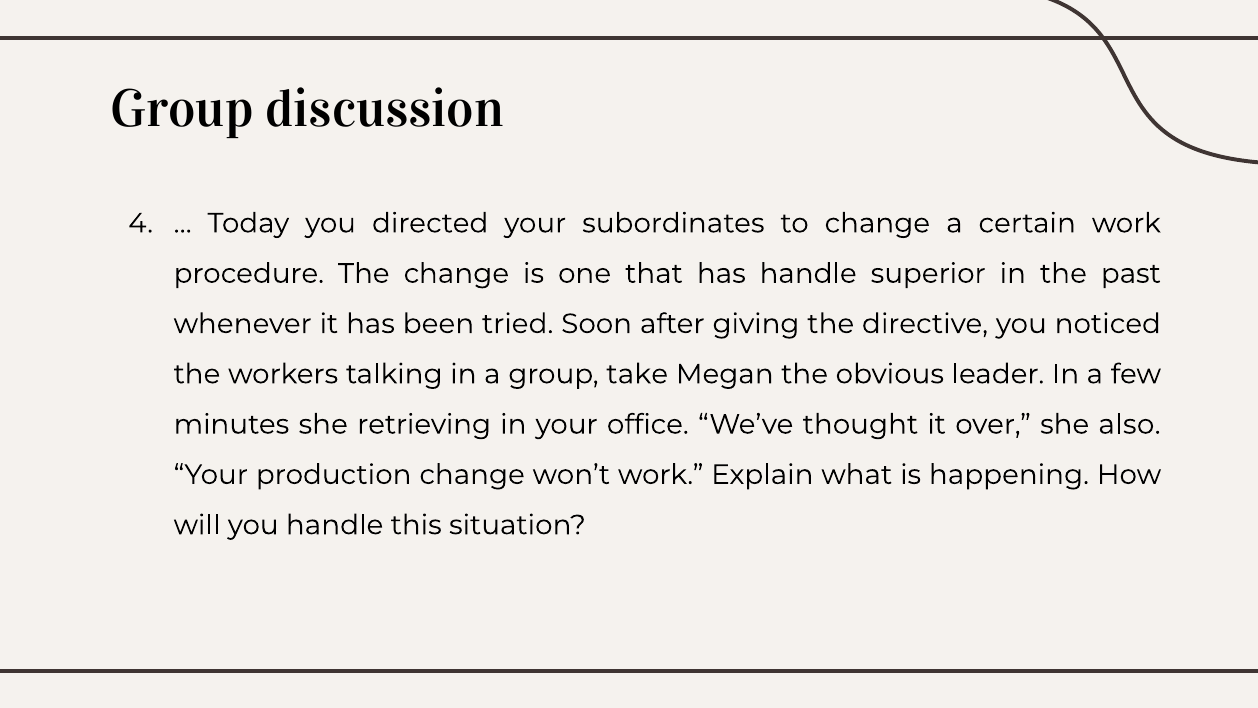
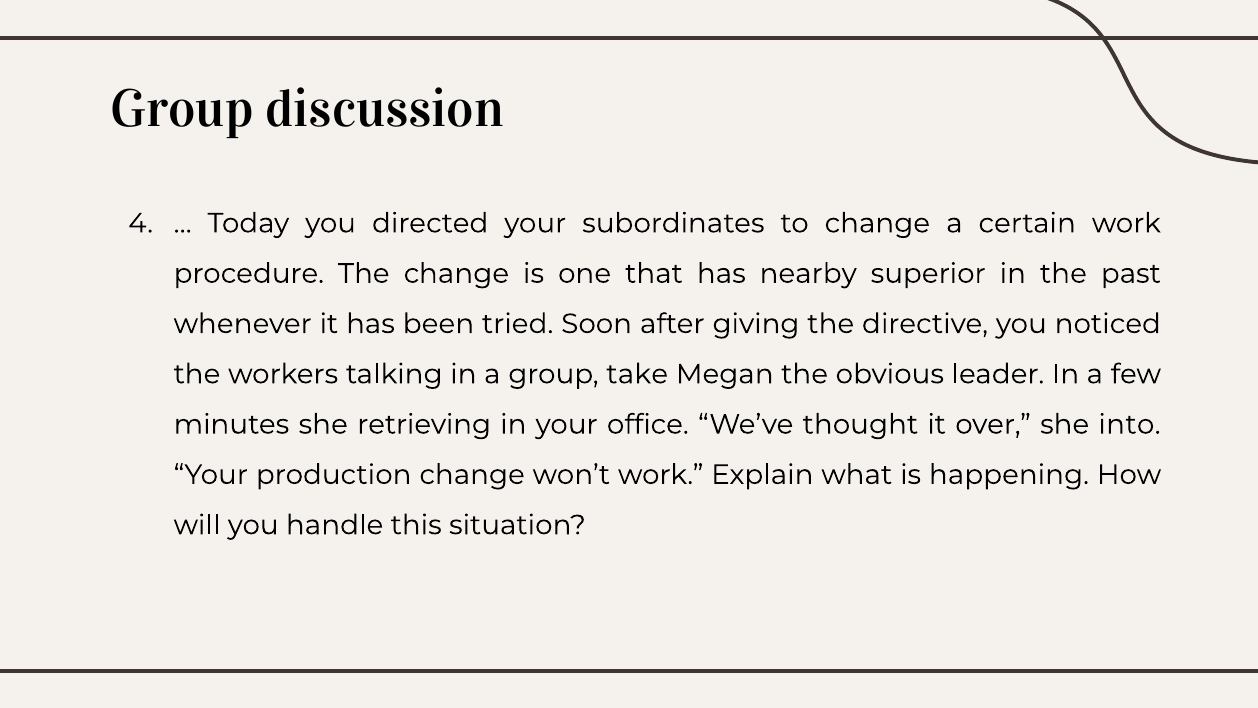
has handle: handle -> nearby (808, 273)
also: also -> into (1129, 424)
